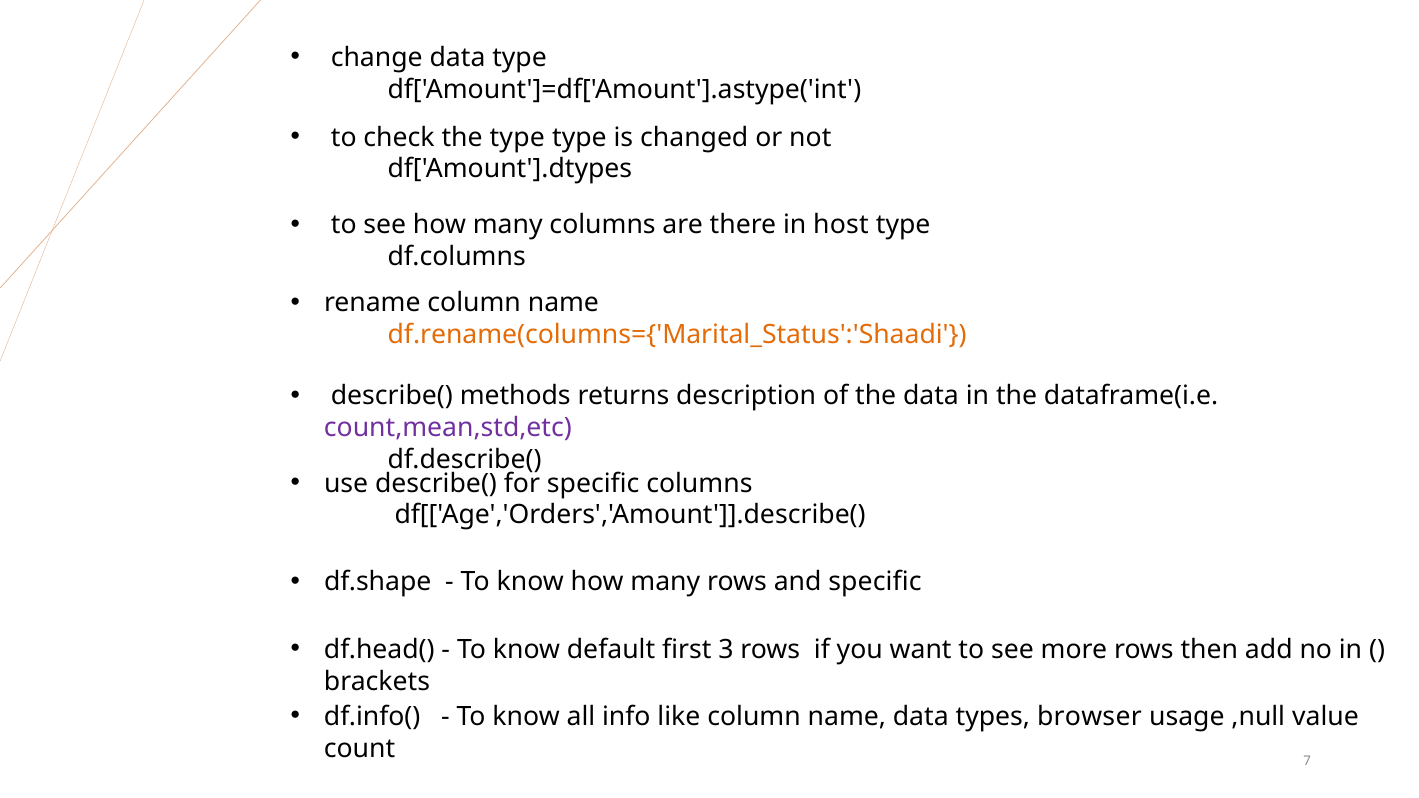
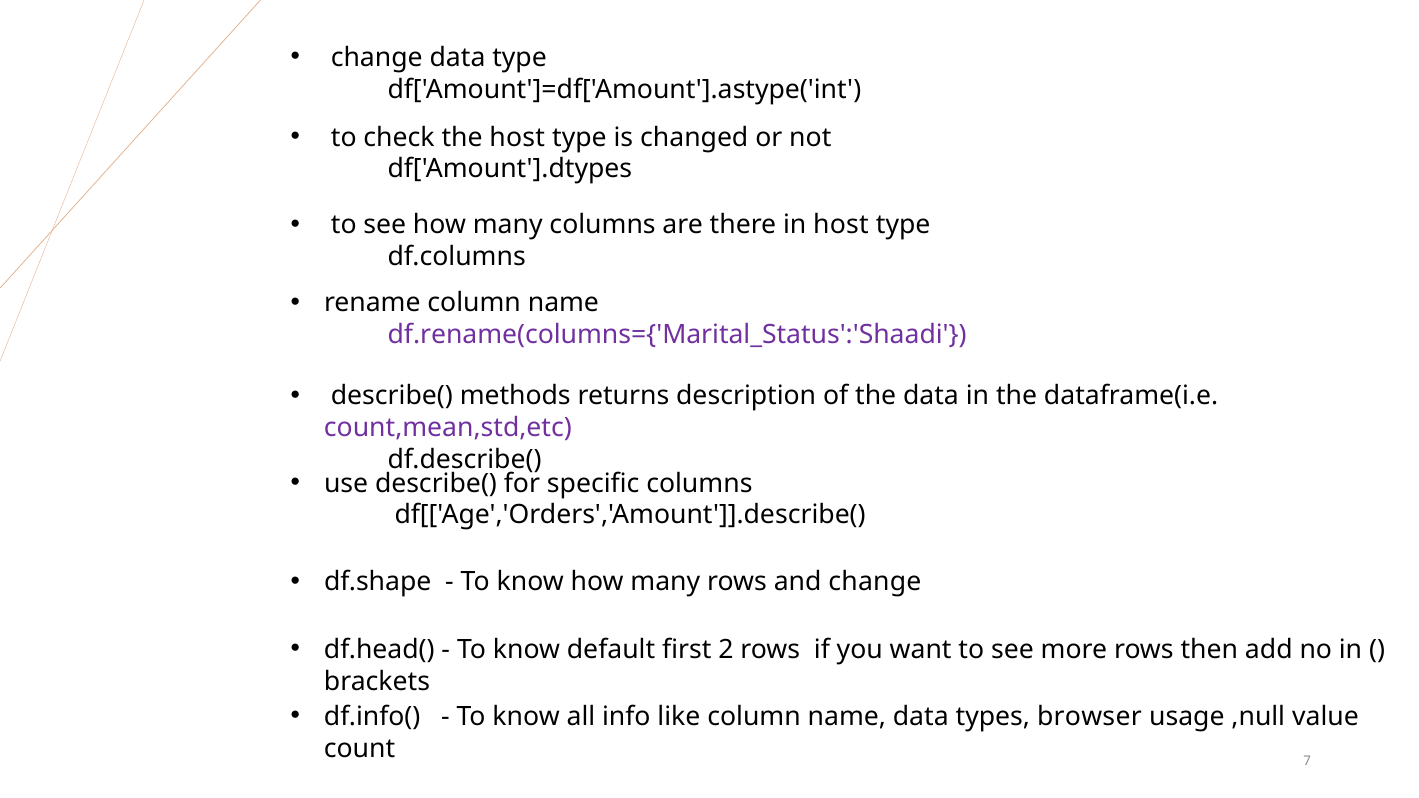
the type: type -> host (517, 137)
df.rename(columns={'Marital_Status':'Shaadi colour: orange -> purple (677, 335)
and specific: specific -> change (875, 582)
3: 3 -> 2 (726, 649)
